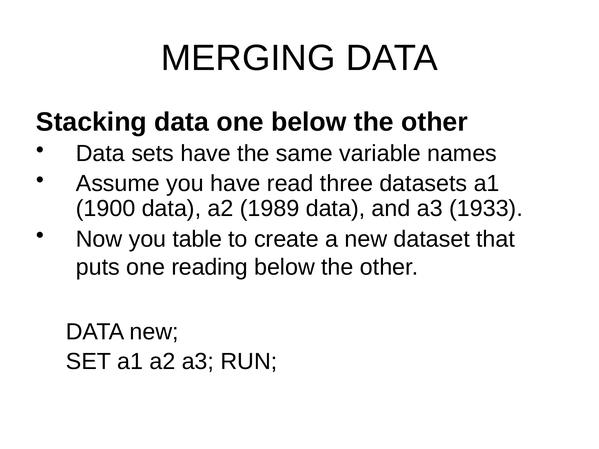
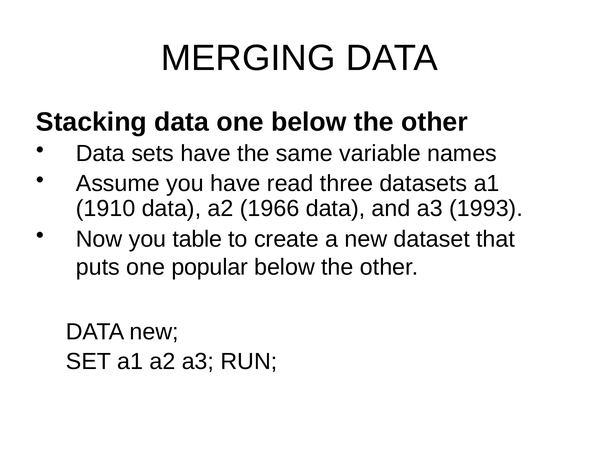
1900: 1900 -> 1910 (106, 209)
1989: 1989 -> 1966 (270, 209)
1933: 1933 -> 1993 (486, 209)
reading: reading -> popular (210, 267)
